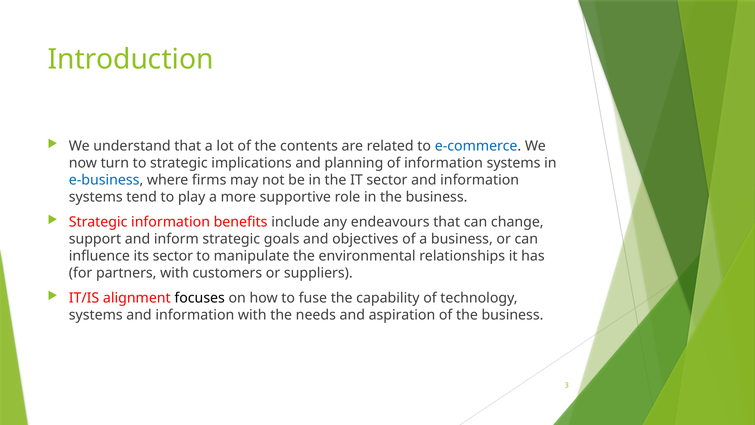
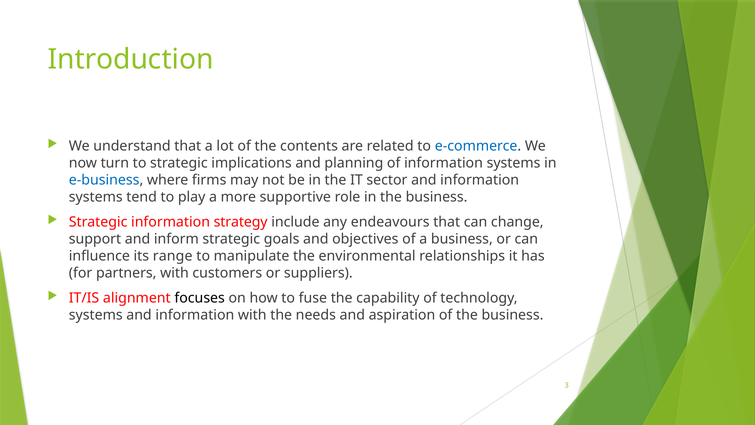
benefits: benefits -> strategy (241, 222)
its sector: sector -> range (173, 256)
